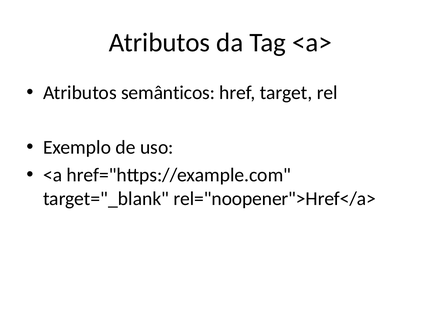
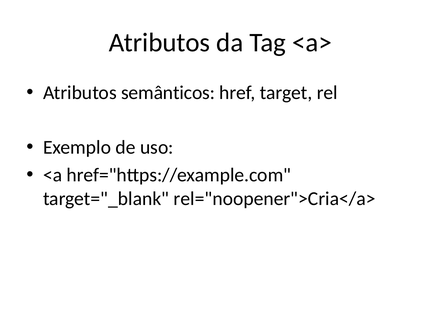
rel="noopener">Href</a>: rel="noopener">Href</a> -> rel="noopener">Cria</a> (275, 198)
